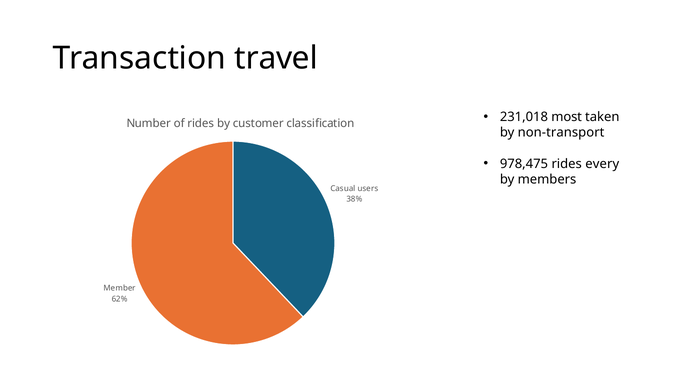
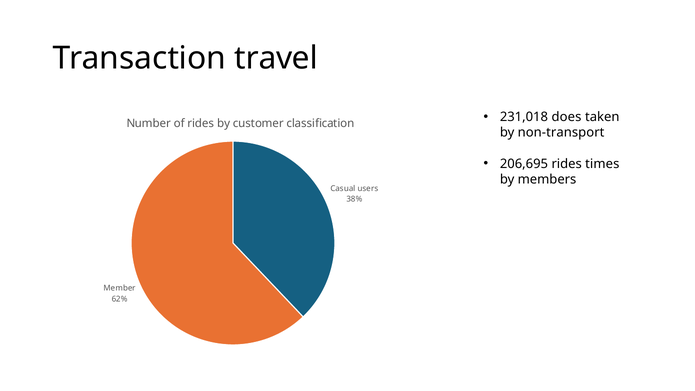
most: most -> does (567, 117)
978,475: 978,475 -> 206,695 (524, 164)
every: every -> times (602, 164)
